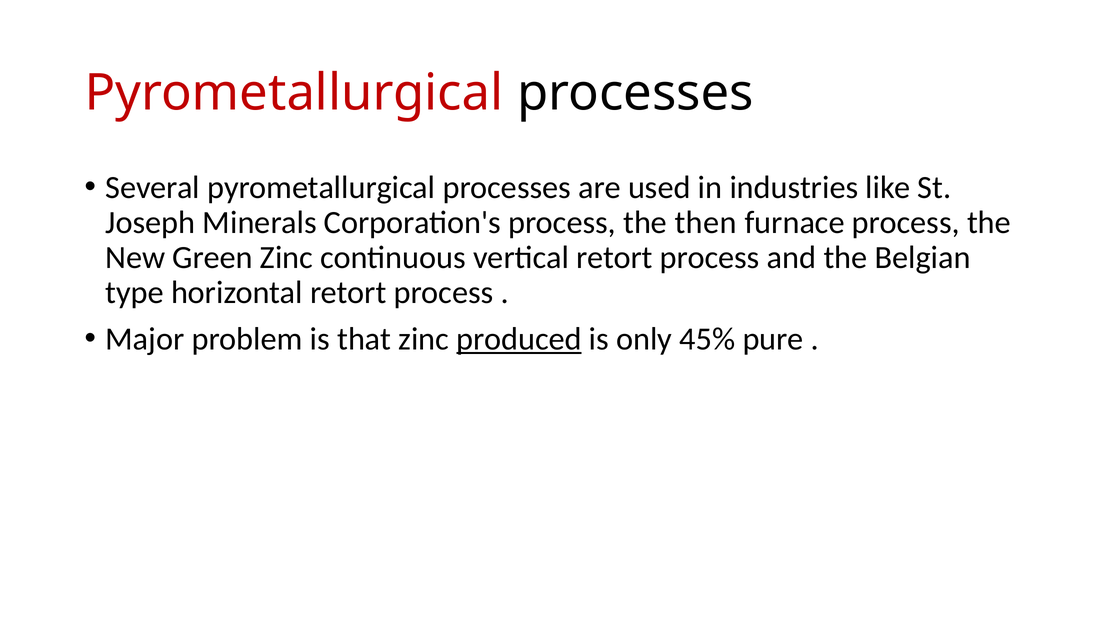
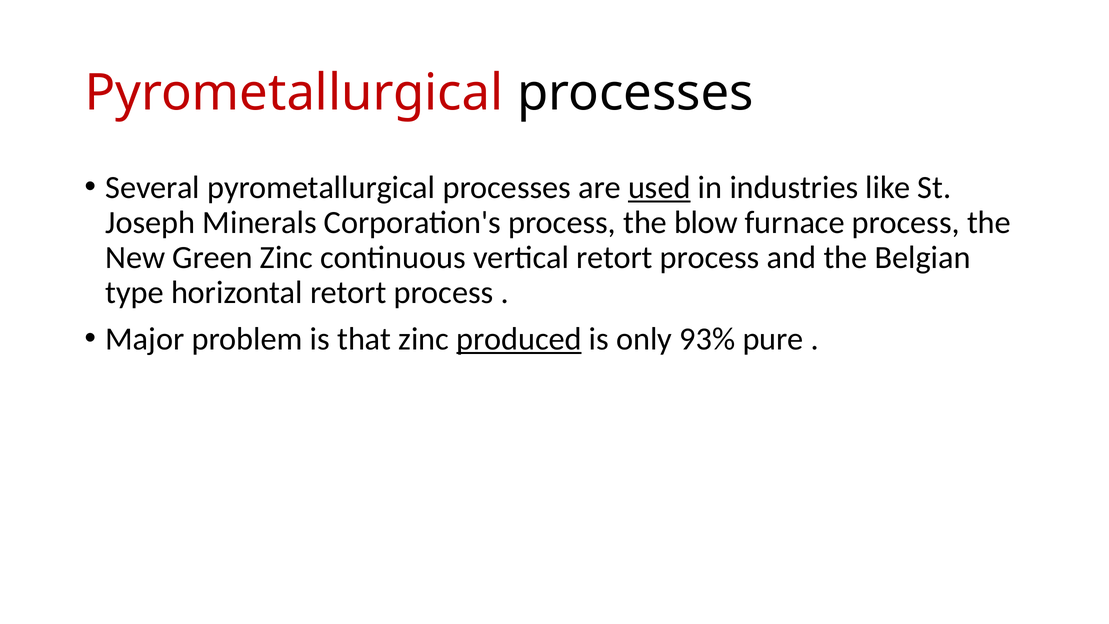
used underline: none -> present (659, 188)
then: then -> blow (706, 222)
45%: 45% -> 93% (707, 339)
